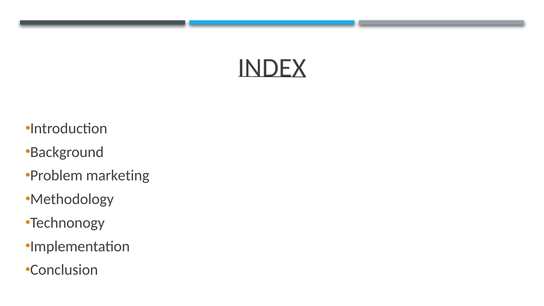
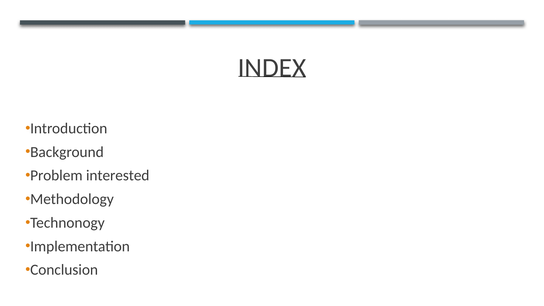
marketing: marketing -> interested (118, 176)
